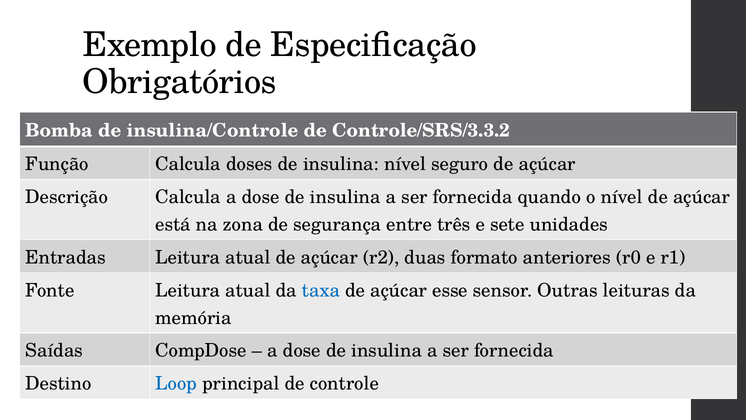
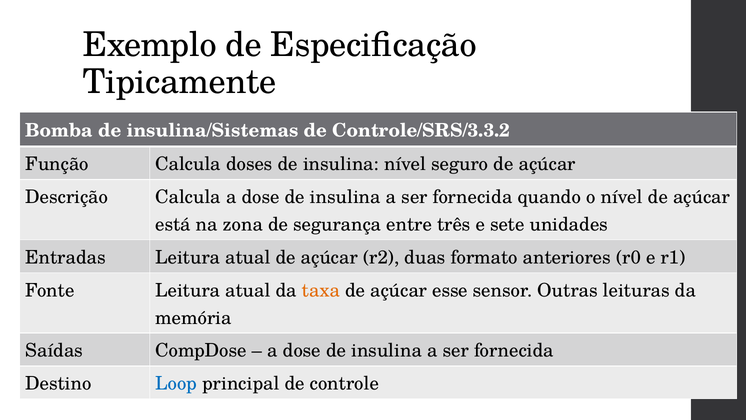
Obrigatórios: Obrigatórios -> Tipicamente (180, 82)
insulina/Controle: insulina/Controle -> insulina/Sistemas (213, 130)
taxa colour: blue -> orange (321, 290)
